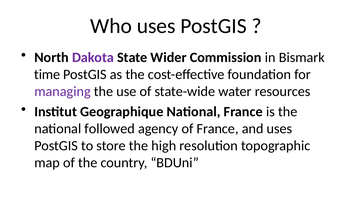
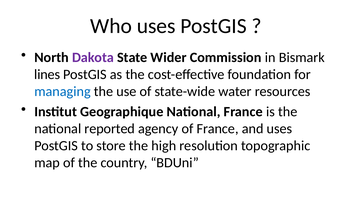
time: time -> lines (47, 74)
managing colour: purple -> blue (62, 91)
followed: followed -> reported (110, 129)
